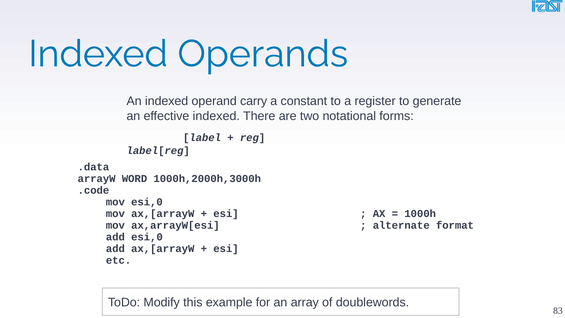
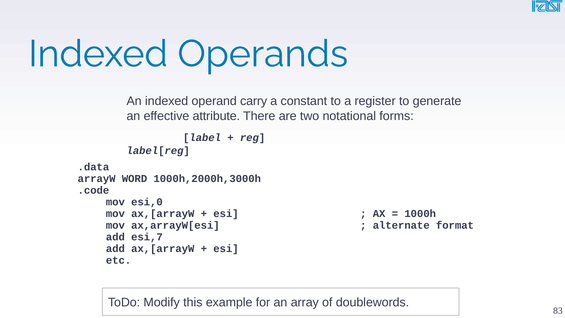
effective indexed: indexed -> attribute (216, 116)
add esi,0: esi,0 -> esi,7 (147, 237)
